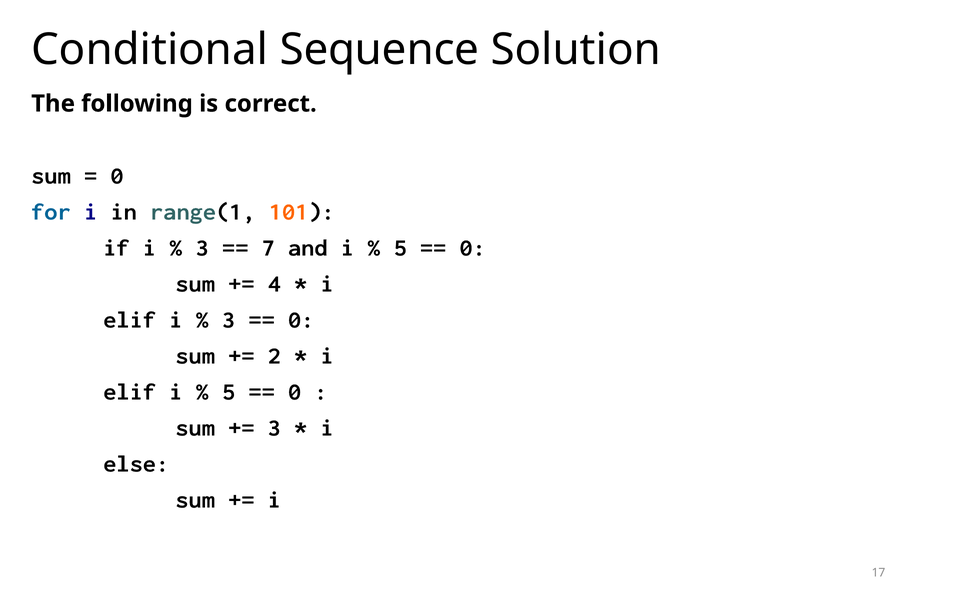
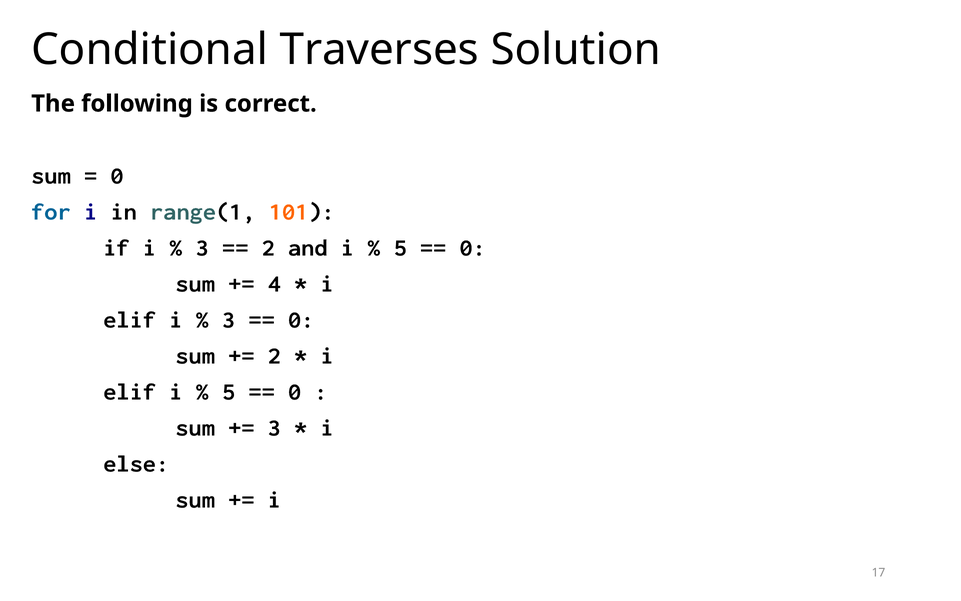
Sequence: Sequence -> Traverses (379, 50)
7: 7 -> 2 (268, 247)
